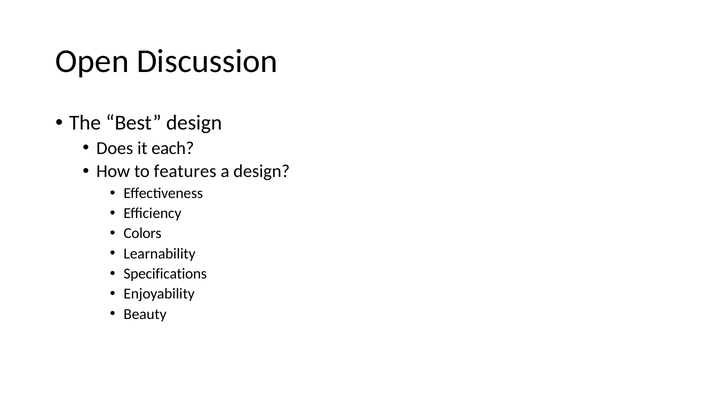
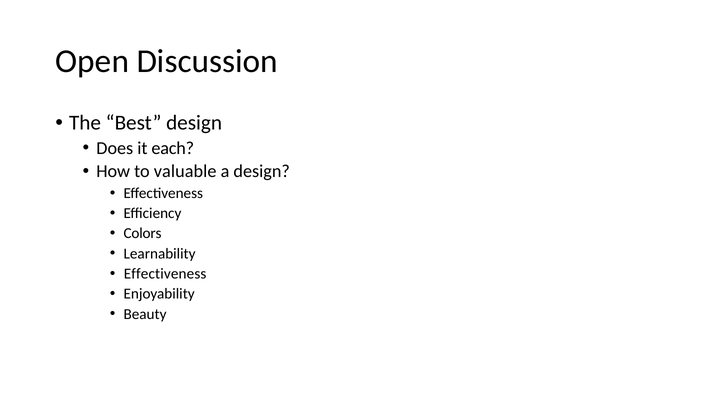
features: features -> valuable (185, 171)
Specifications: Specifications -> Effectiveness (165, 274)
